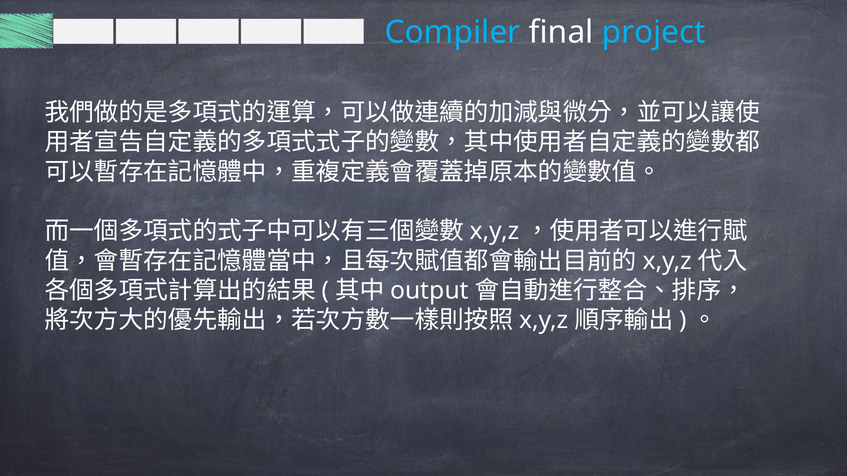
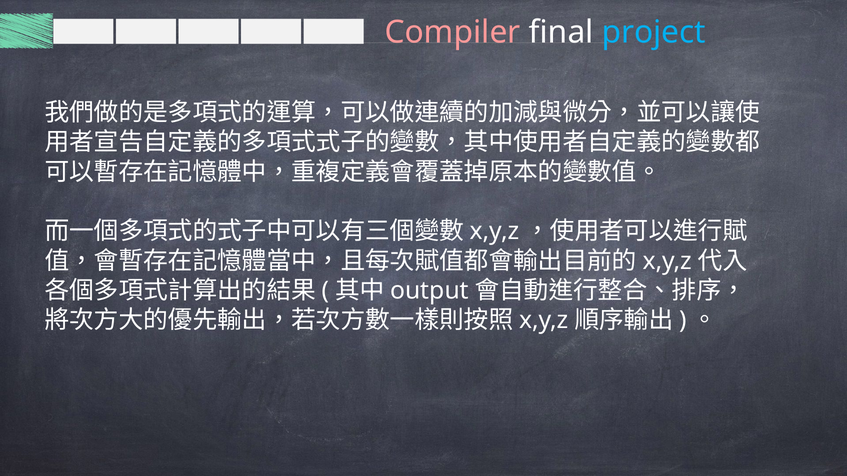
Compiler colour: light blue -> pink (453, 32)
